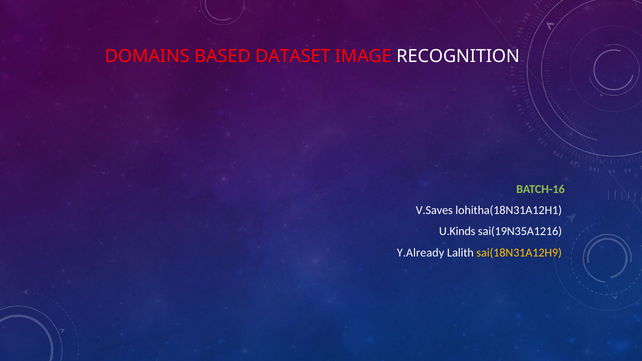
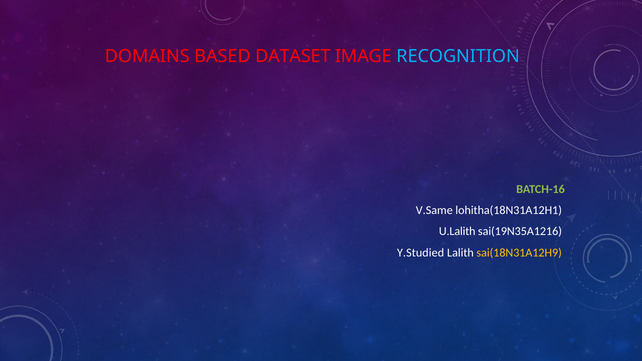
RECOGNITION colour: white -> light blue (458, 56)
V.Saves: V.Saves -> V.Same (434, 210)
U.Kinds: U.Kinds -> U.Lalith (457, 232)
Y.Already: Y.Already -> Y.Studied (421, 253)
